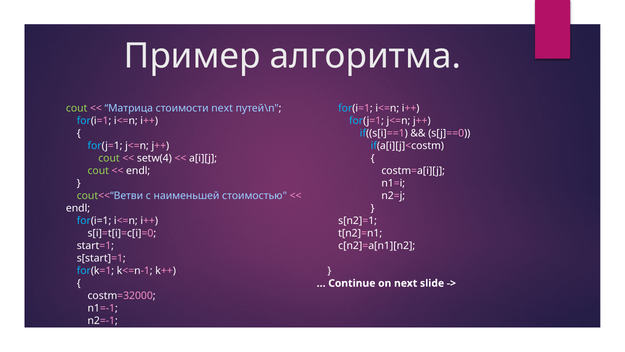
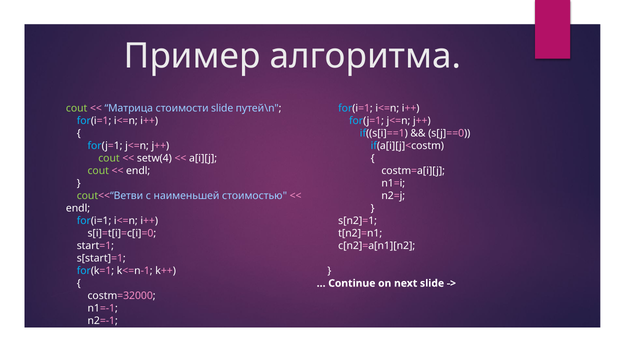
стоимости next: next -> slide (222, 108)
